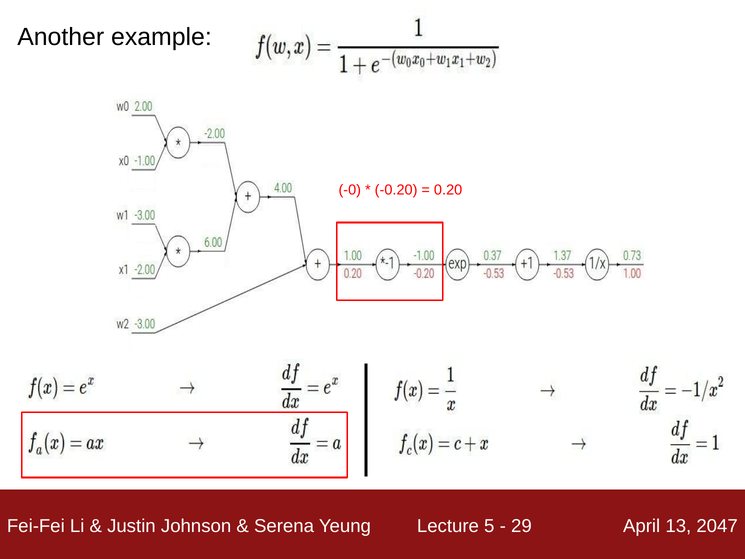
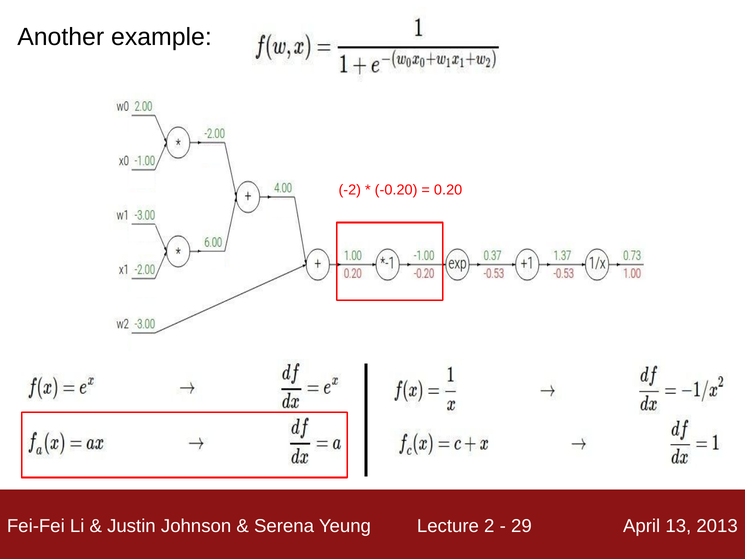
-0: -0 -> -2 (350, 190)
5: 5 -> 2 (489, 526)
2047: 2047 -> 2013 (717, 526)
